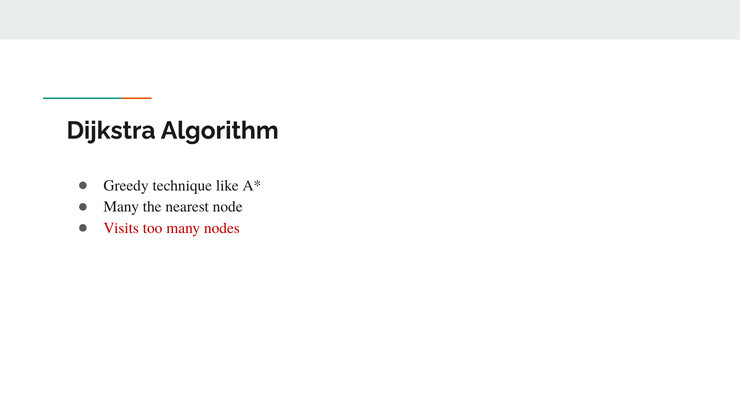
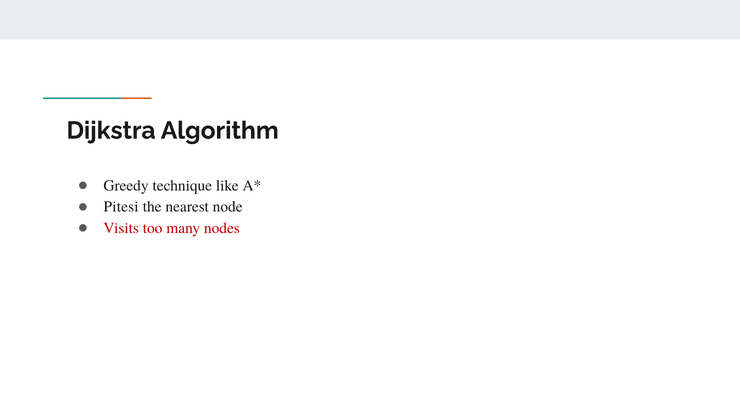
Many: Many -> Pitesi (121, 207)
